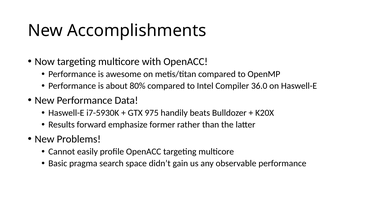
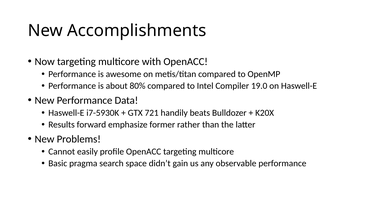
36.0: 36.0 -> 19.0 (259, 86)
975: 975 -> 721 (152, 113)
